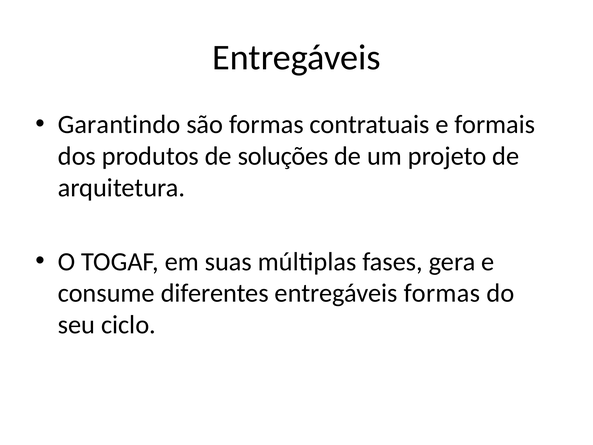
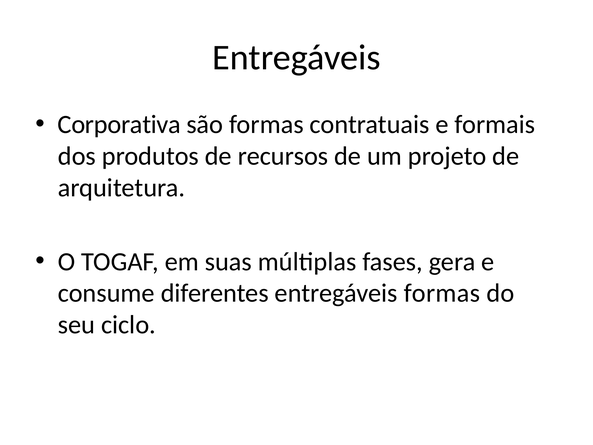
Garantindo: Garantindo -> Corporativa (119, 124)
soluções: soluções -> recursos (283, 156)
